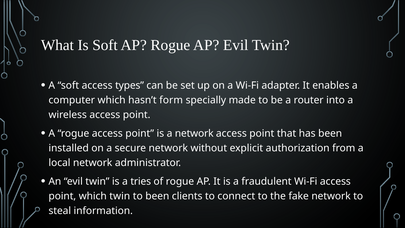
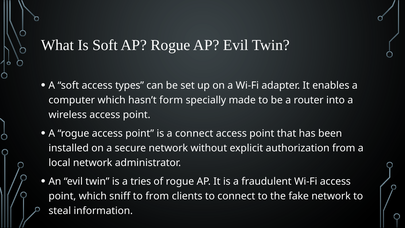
a network: network -> connect (194, 133)
which twin: twin -> sniff (120, 196)
to been: been -> from (157, 196)
